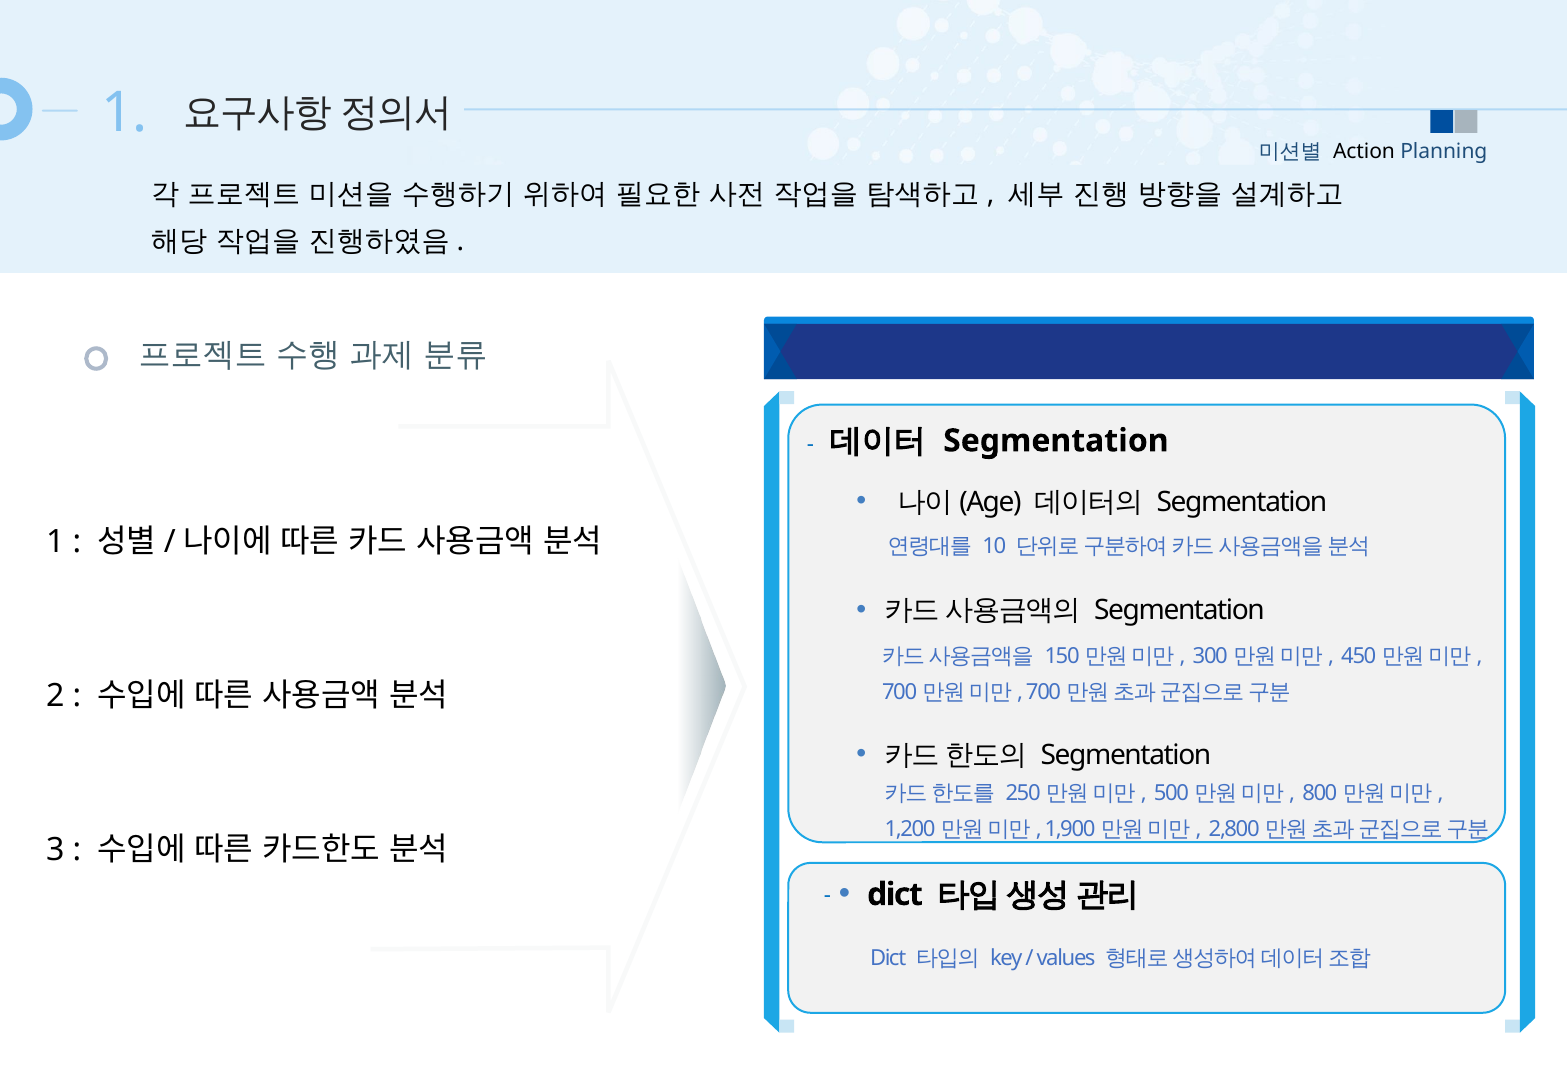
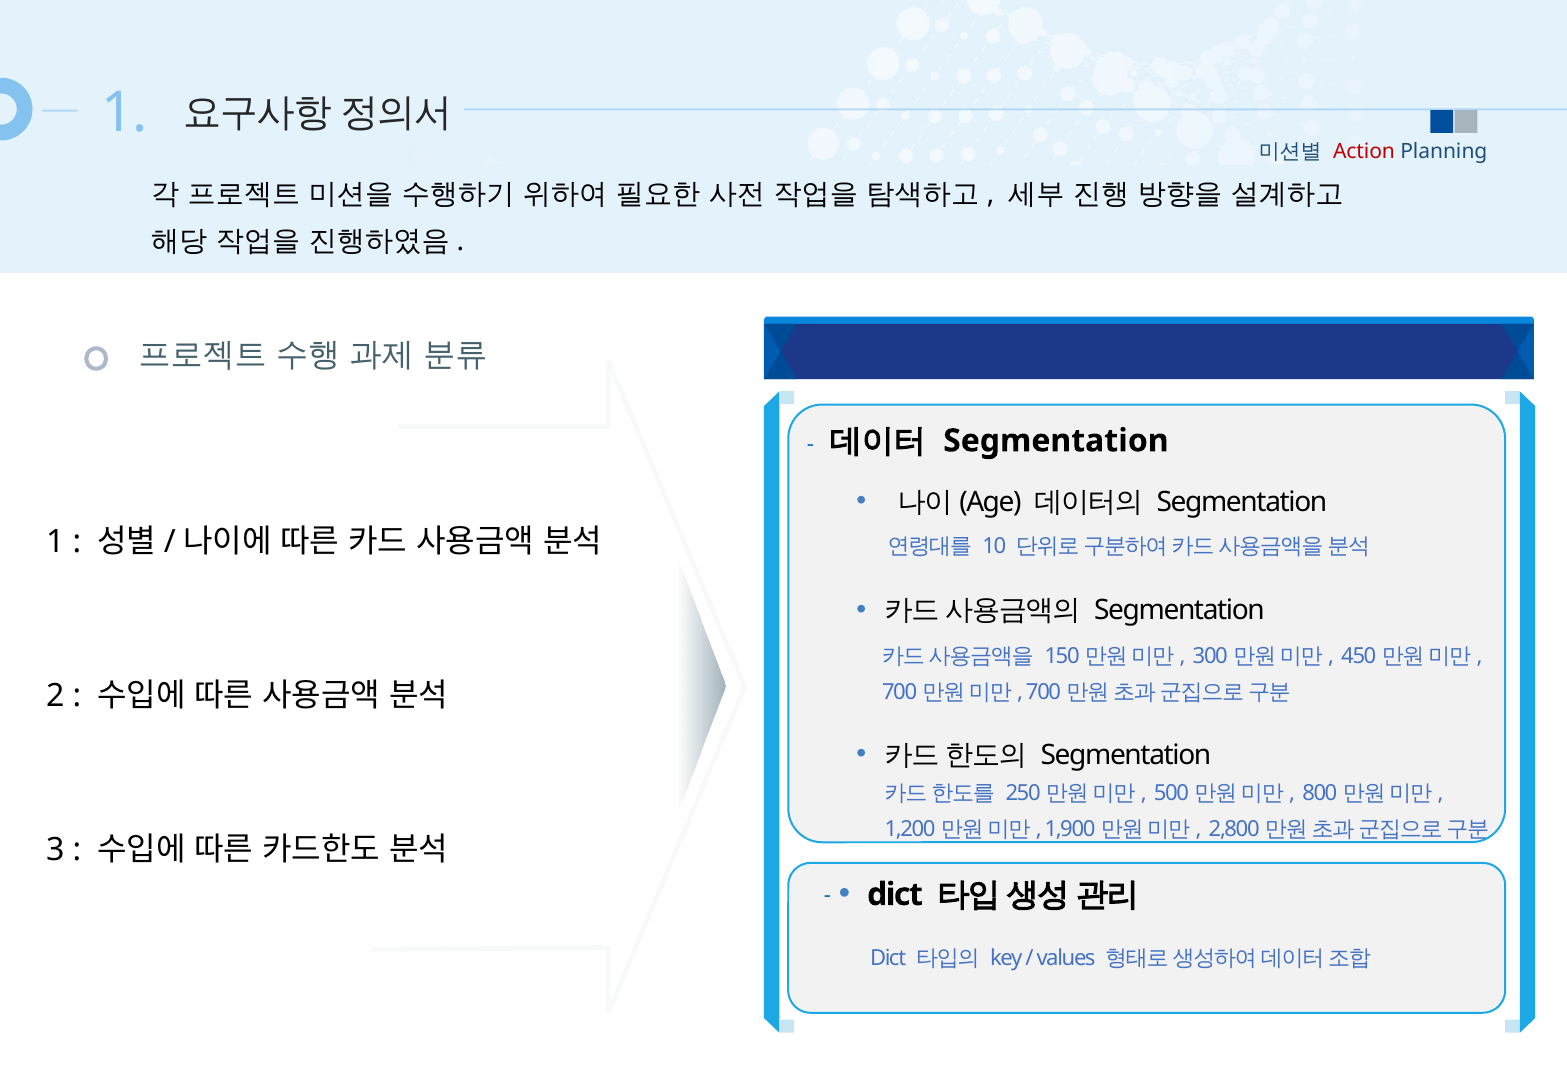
Action colour: black -> red (1364, 152)
